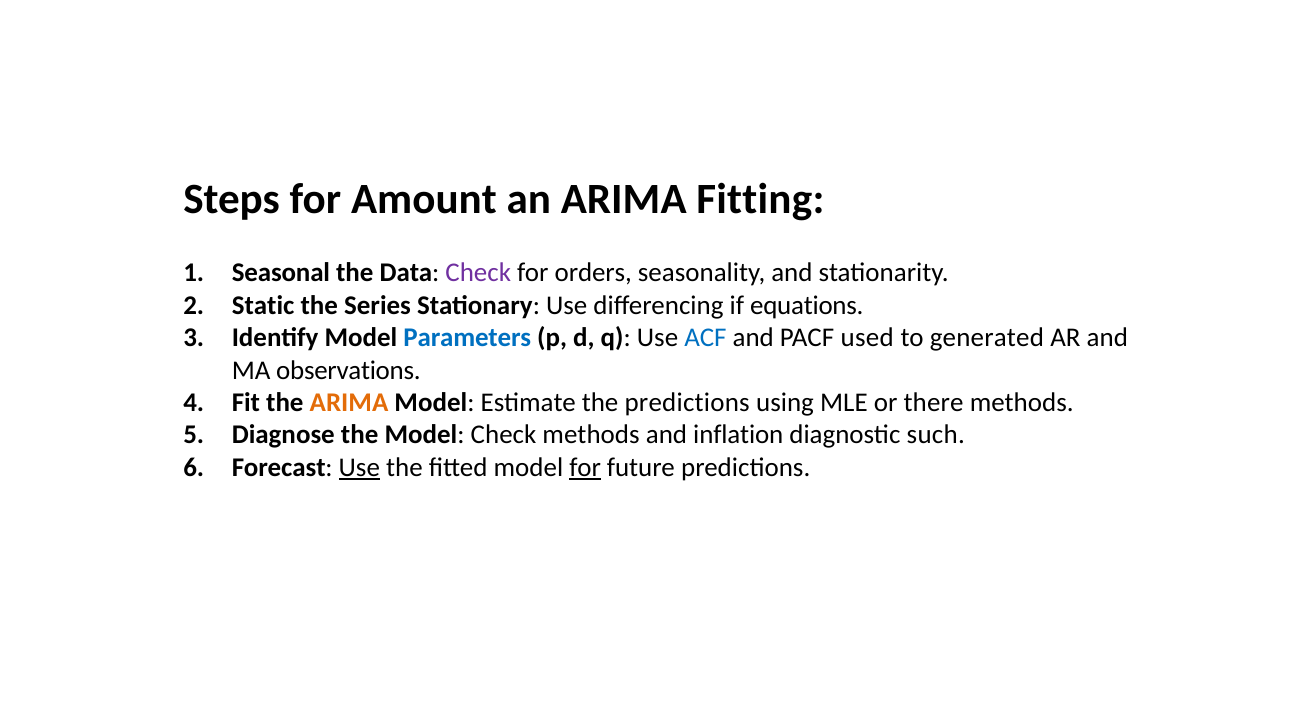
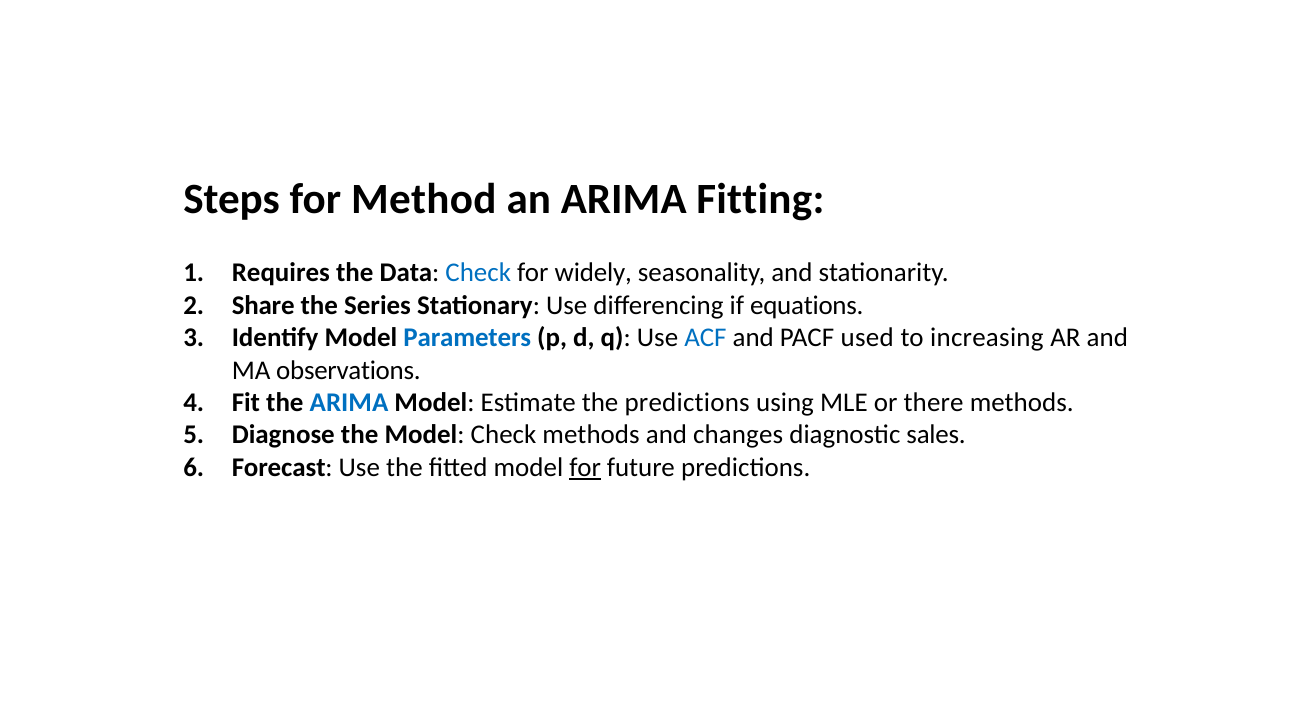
Amount: Amount -> Method (424, 200)
Seasonal: Seasonal -> Requires (281, 273)
Check colour: purple -> blue (478, 273)
orders: orders -> widely (593, 273)
Static: Static -> Share (263, 305)
generated: generated -> increasing (987, 338)
ARIMA colour: orange -> blue (349, 402)
inflation: inflation -> changes (738, 435)
such: such -> sales (936, 435)
Use underline: present -> none (359, 467)
